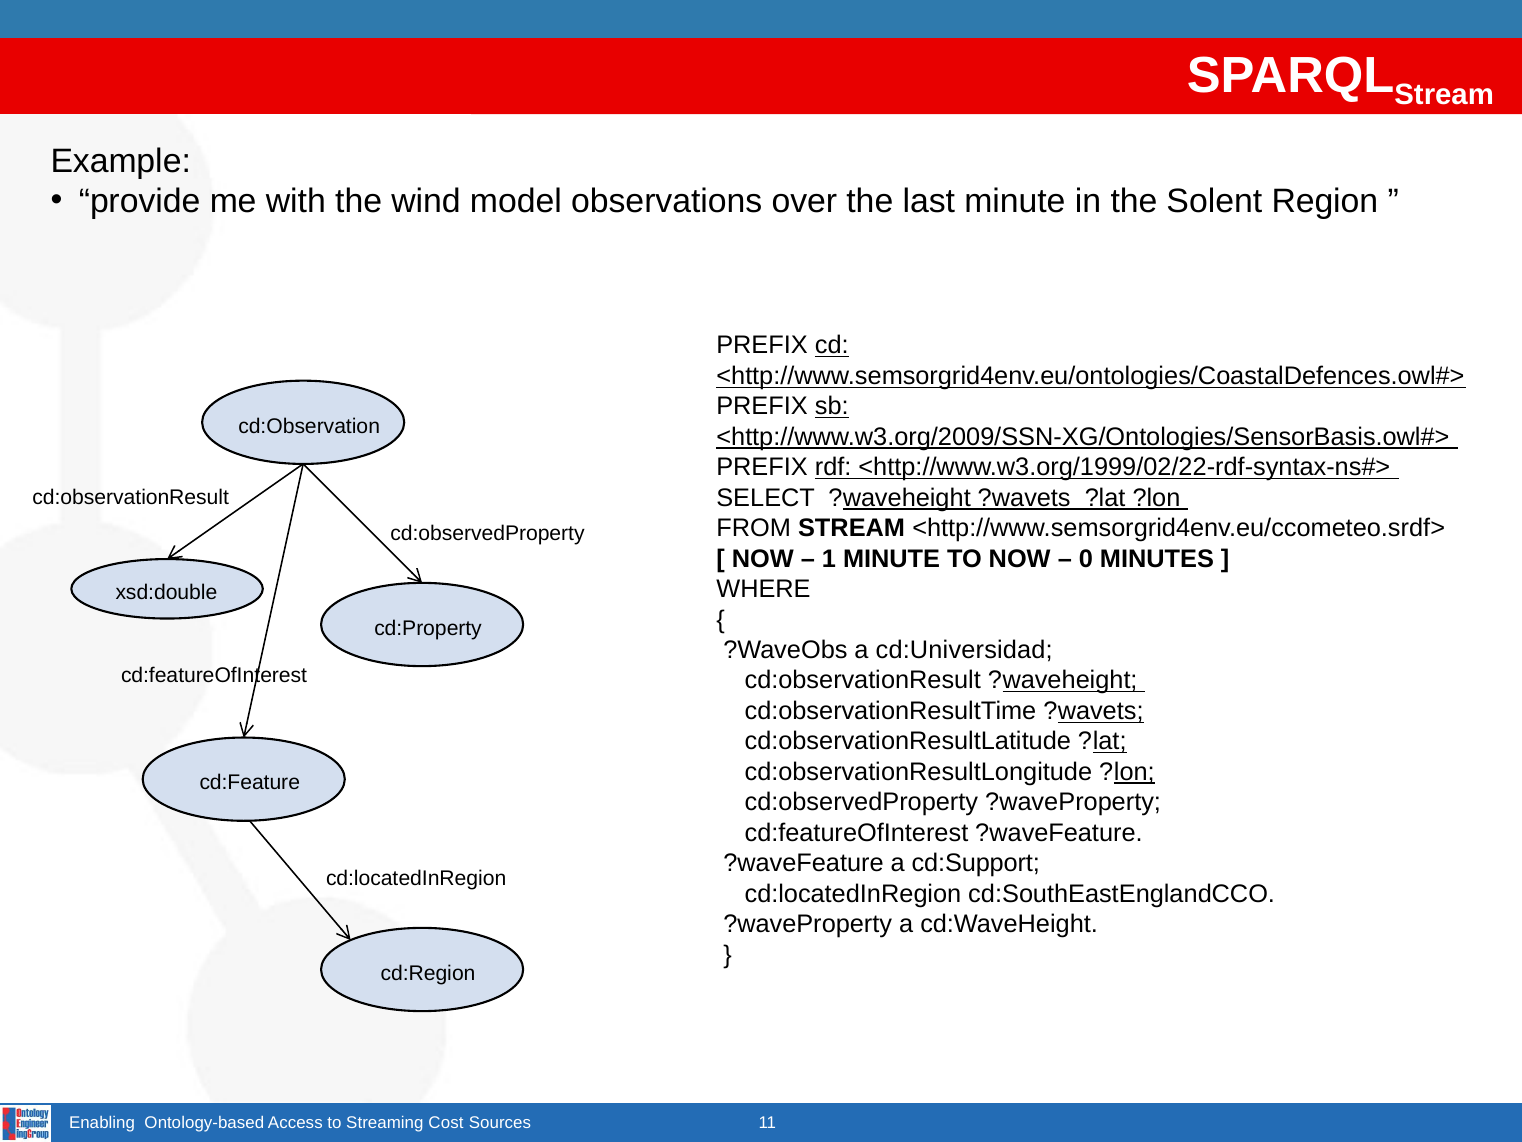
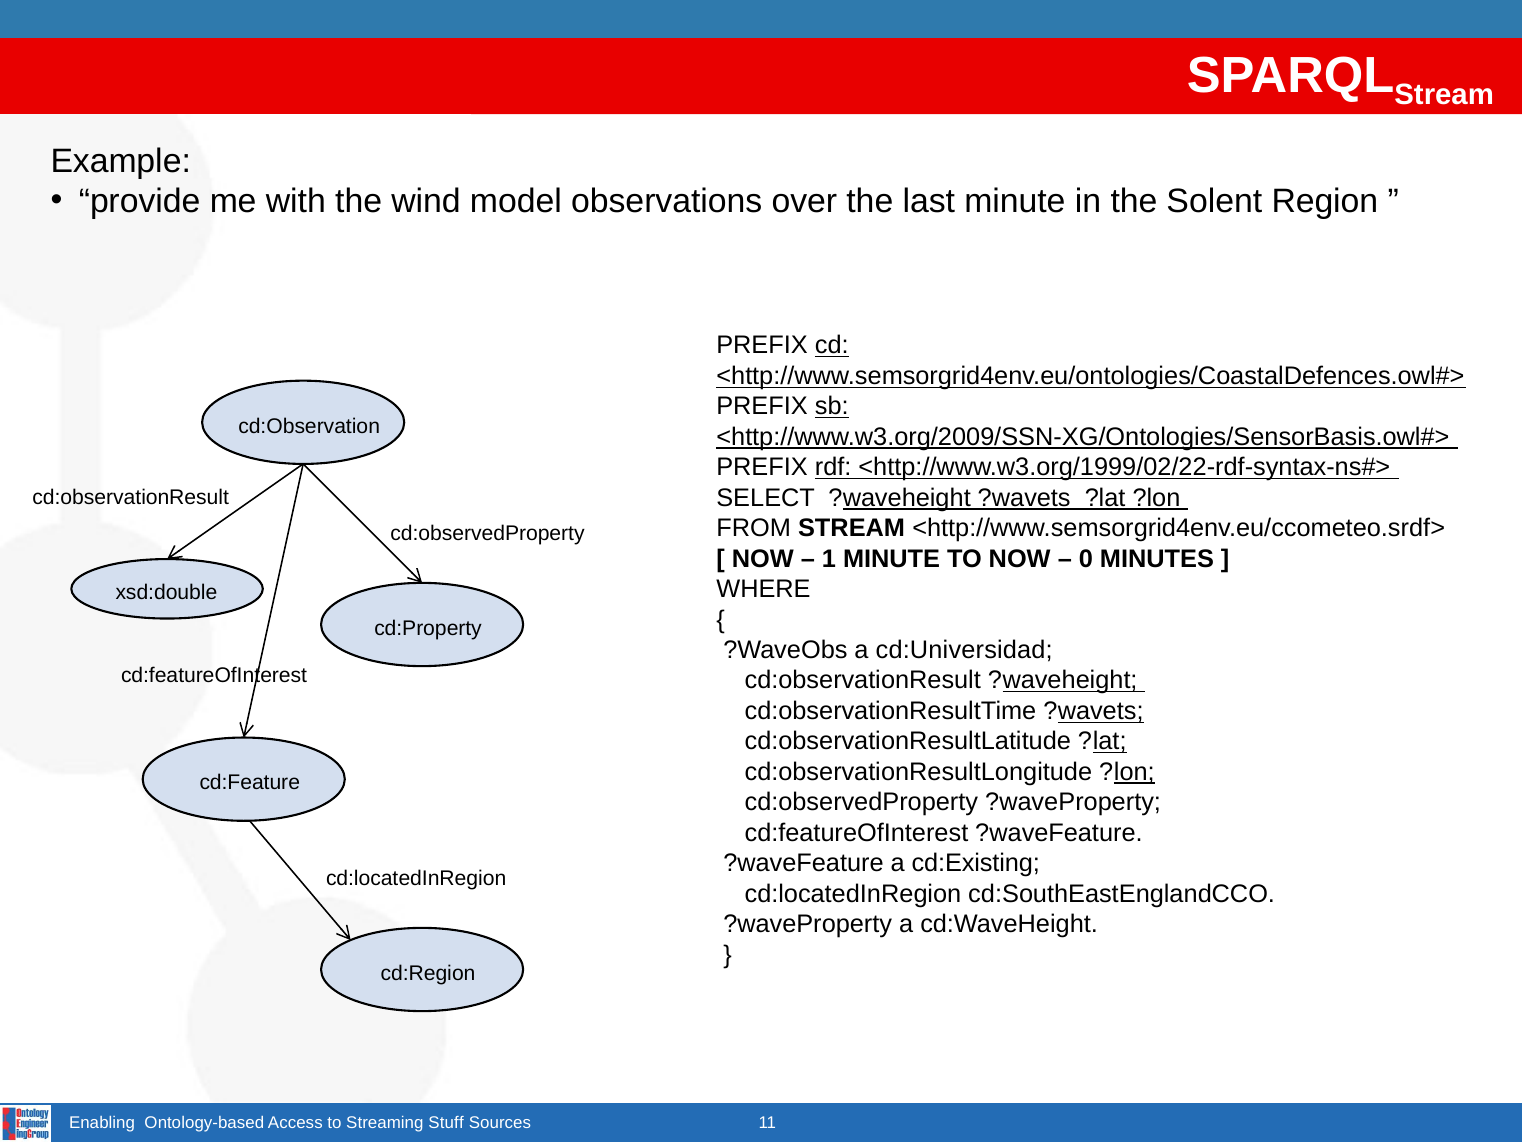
cd:Support: cd:Support -> cd:Existing (976, 863)
Cost: Cost -> Stuff (446, 1122)
